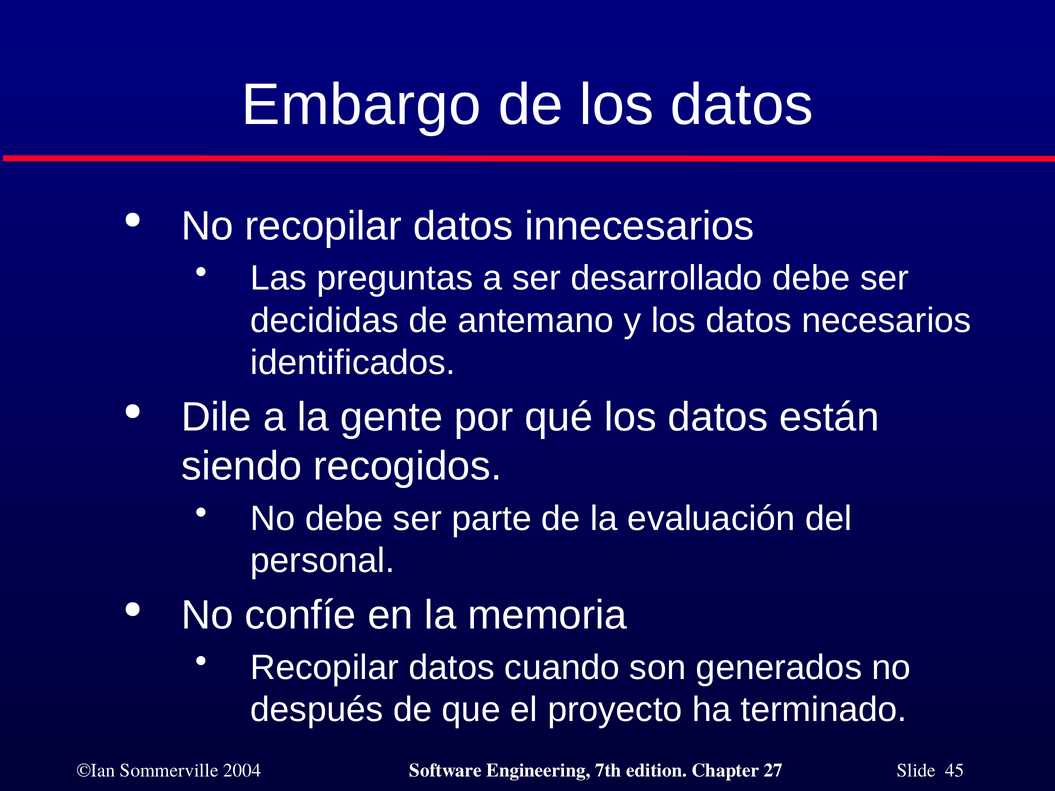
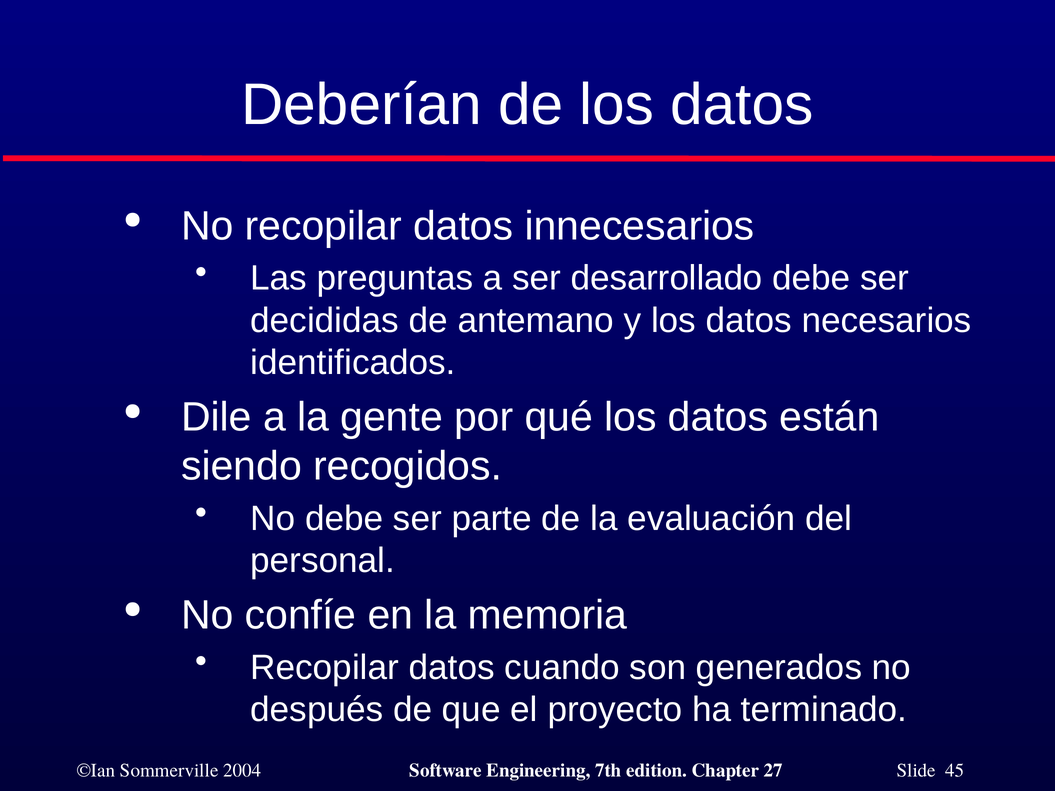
Embargo: Embargo -> Deberían (361, 105)
